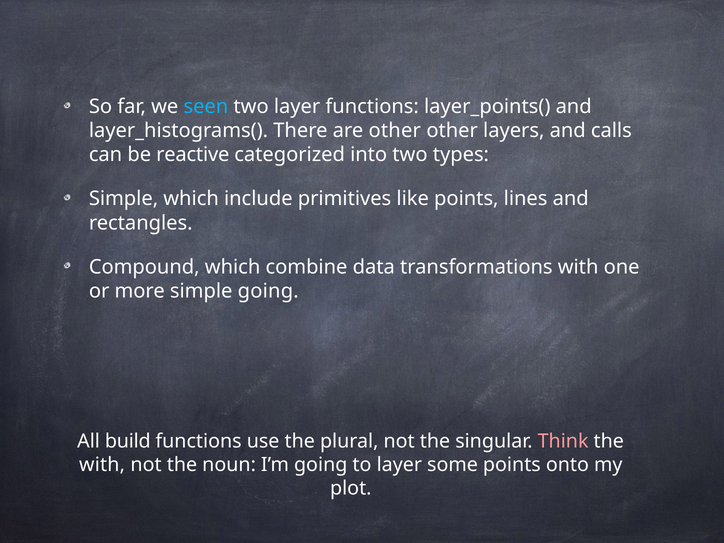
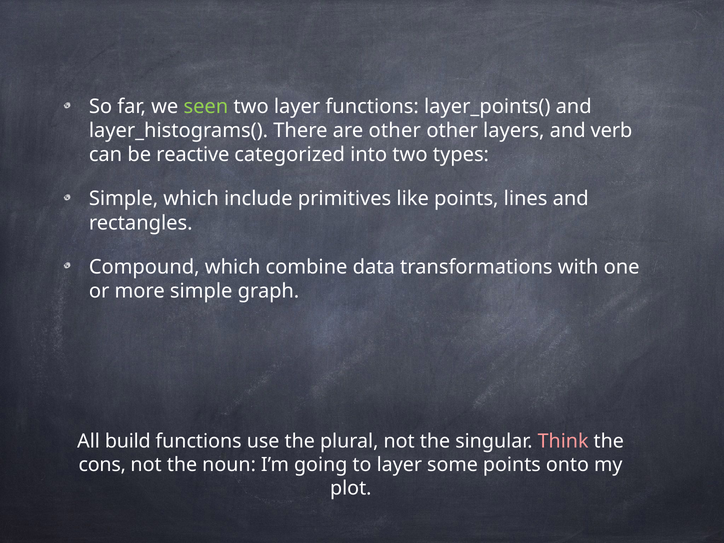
seen colour: light blue -> light green (206, 107)
calls: calls -> verb (611, 131)
simple going: going -> graph (268, 291)
with: with -> cons (102, 465)
